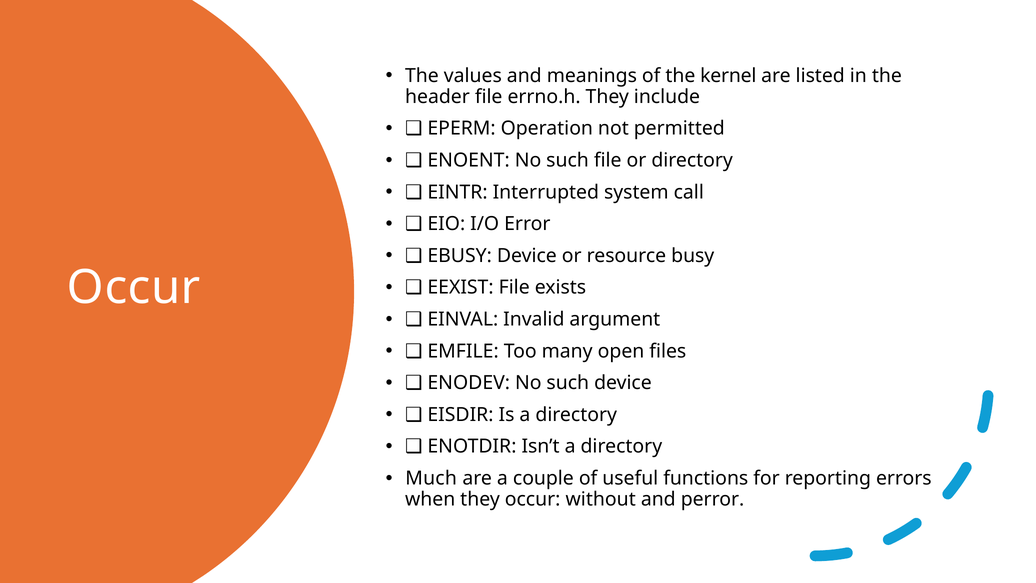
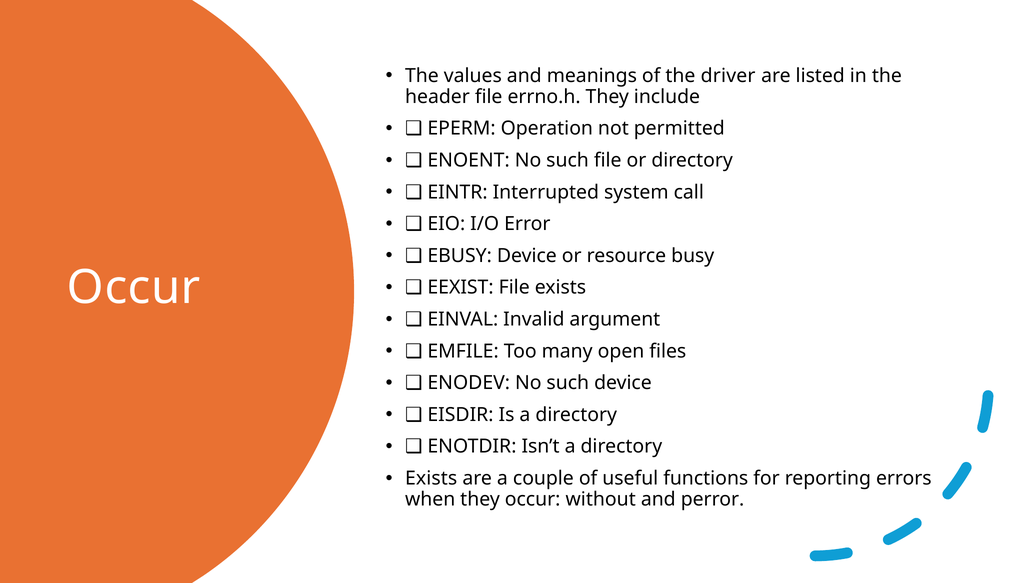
kernel: kernel -> driver (728, 76)
Much: Much -> Exists (431, 478)
